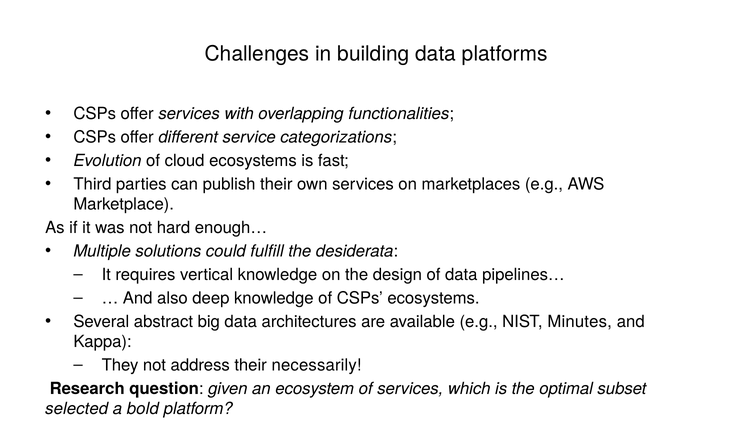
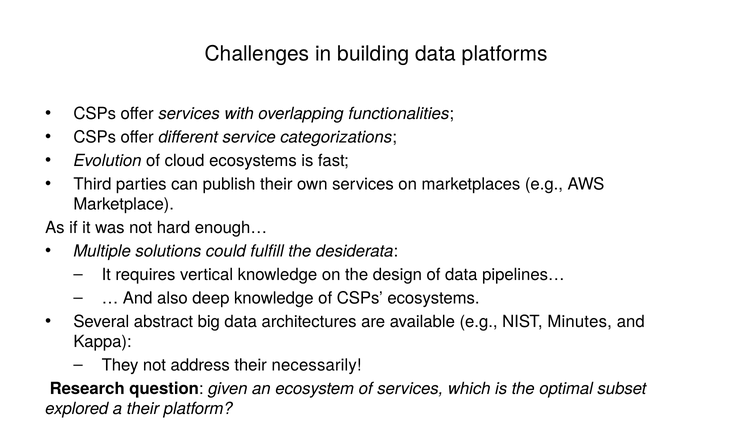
selected: selected -> explored (77, 408)
a bold: bold -> their (143, 408)
